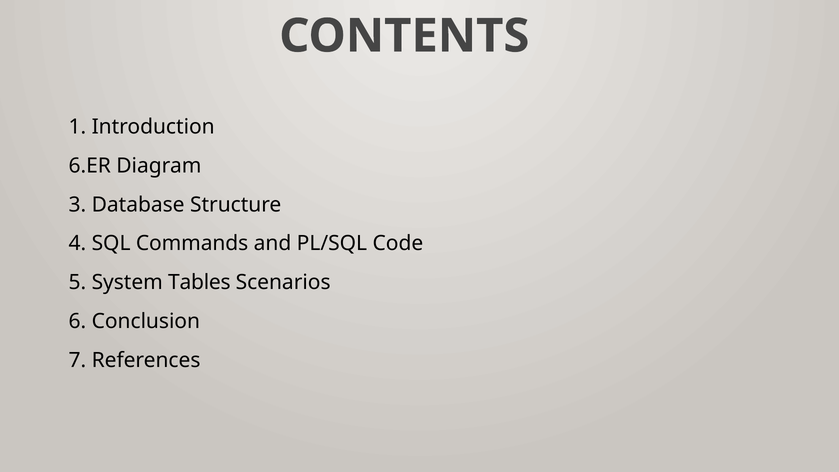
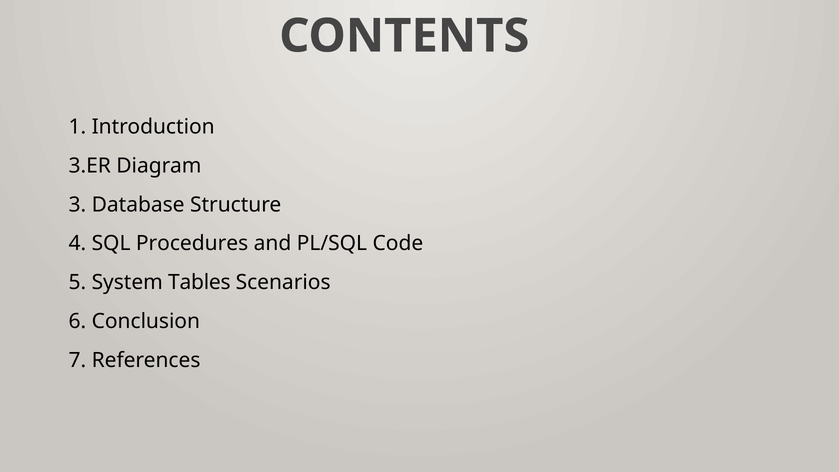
6.ER: 6.ER -> 3.ER (90, 166)
Commands: Commands -> Procedures (192, 244)
